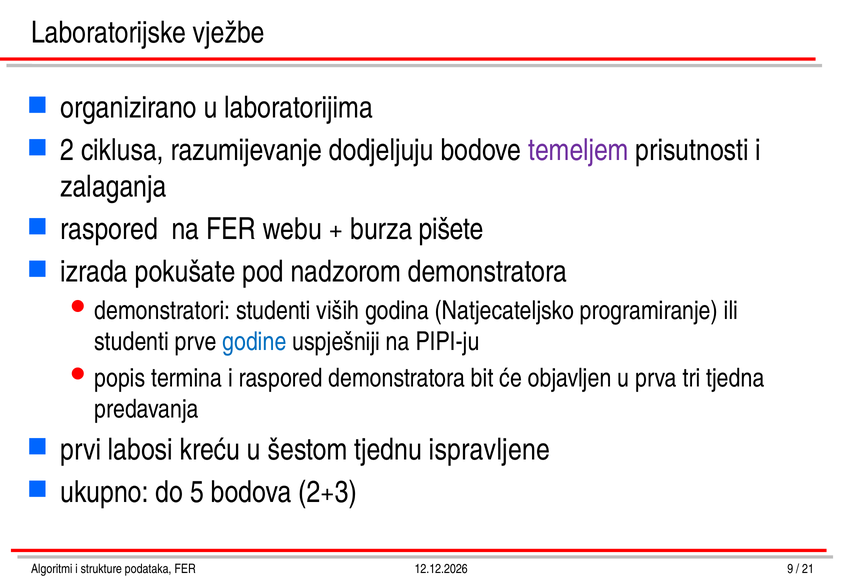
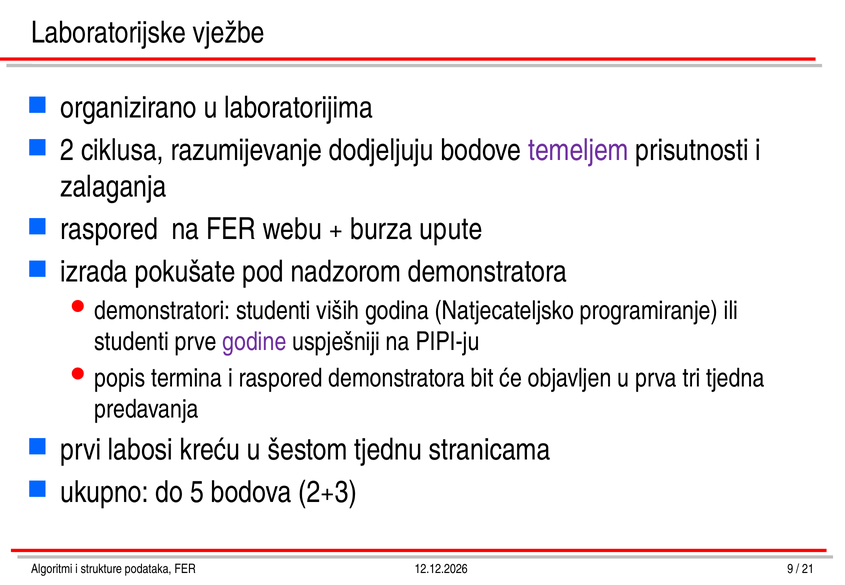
pišete: pišete -> upute (451, 229)
godine colour: blue -> purple (254, 342)
ispravljene: ispravljene -> stranicama (490, 450)
